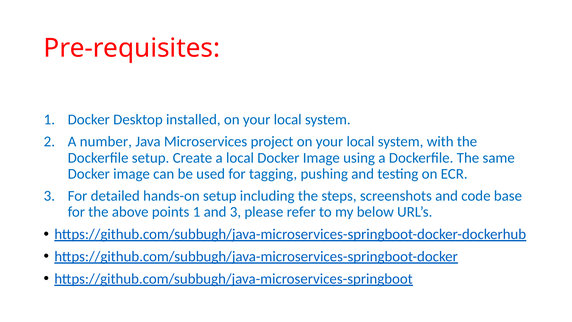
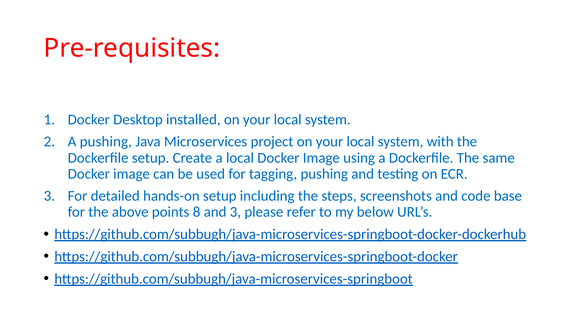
A number: number -> pushing (106, 142)
points 1: 1 -> 8 (197, 212)
